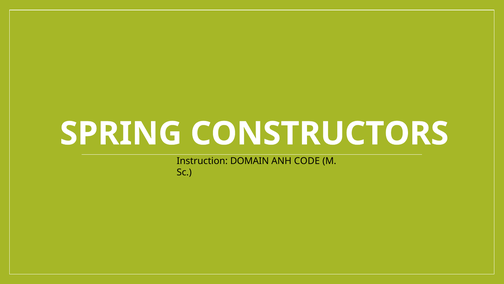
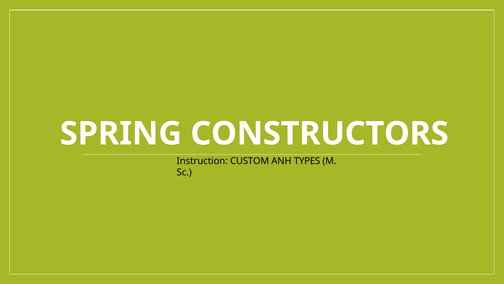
DOMAIN: DOMAIN -> CUSTOM (250, 161)
CODE: CODE -> TYPES (307, 161)
